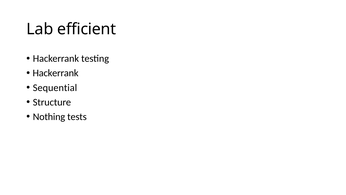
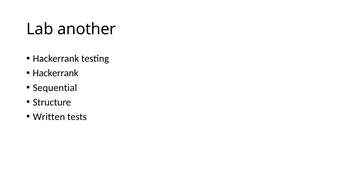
efficient: efficient -> another (87, 29)
Nothing: Nothing -> Written (49, 117)
